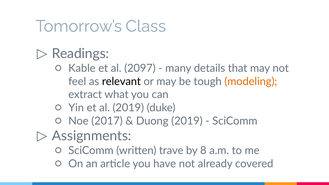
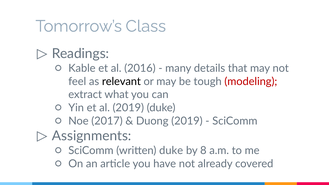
2097: 2097 -> 2016 (140, 68)
modeling colour: orange -> red (251, 81)
written trave: trave -> duke (171, 151)
